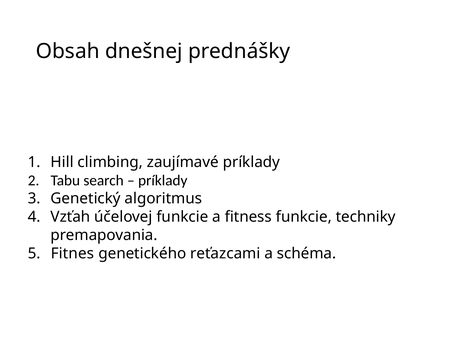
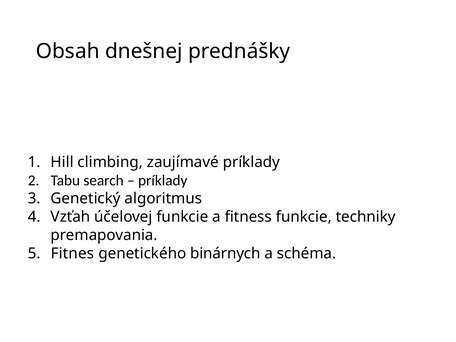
reťazcami: reťazcami -> binárnych (225, 253)
